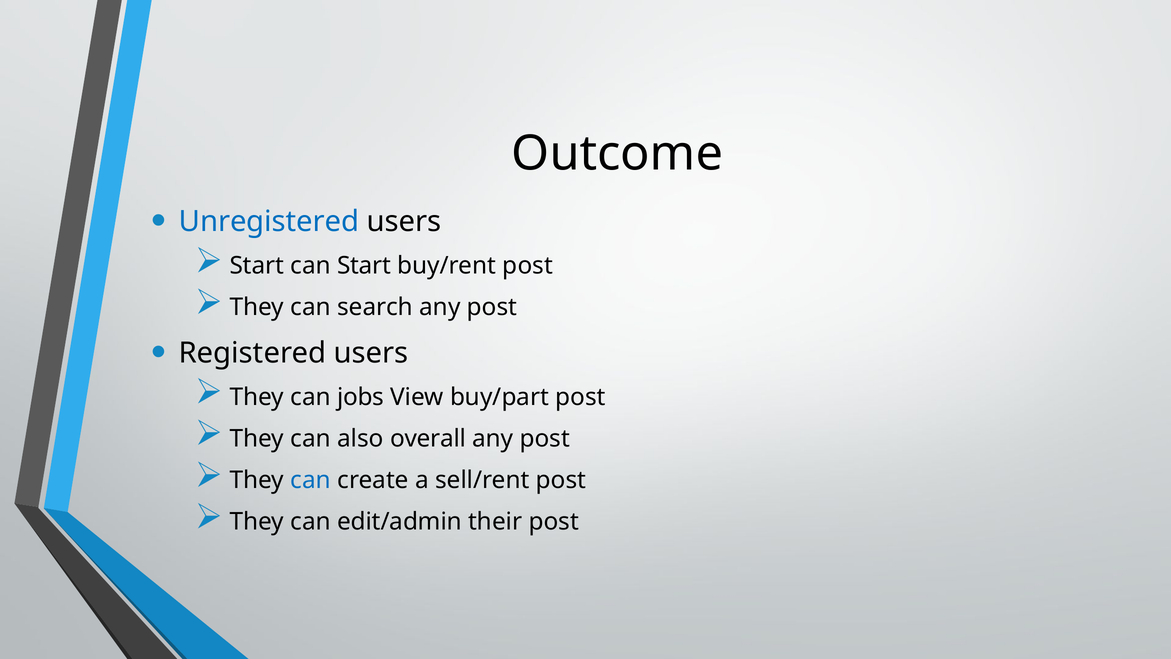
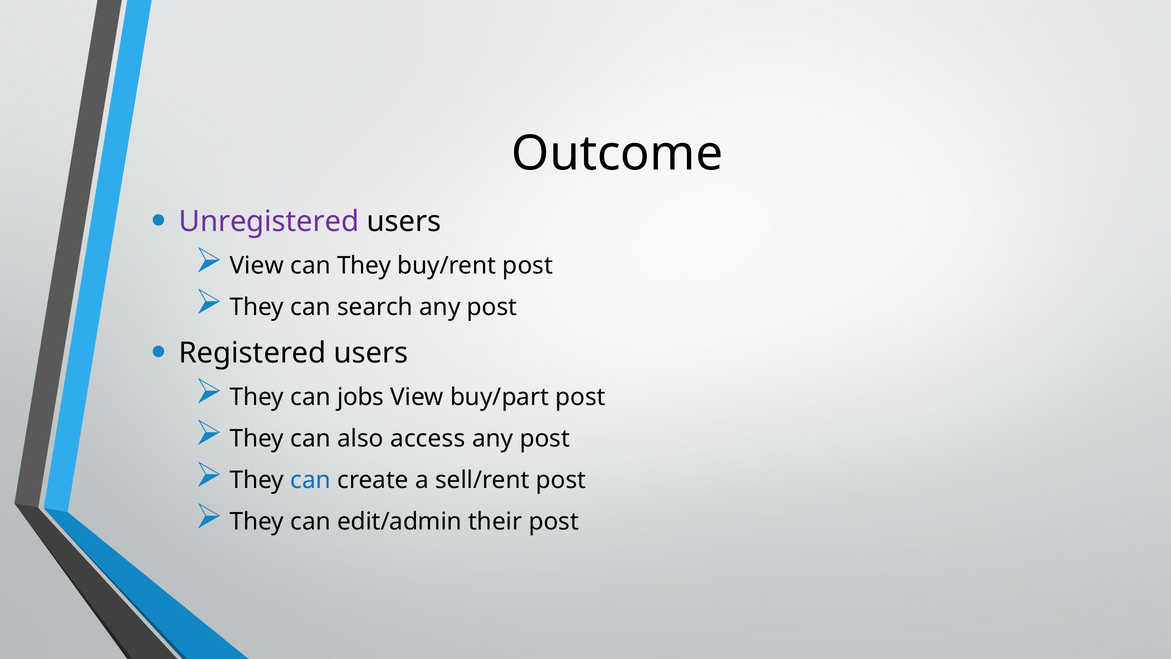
Unregistered colour: blue -> purple (269, 222)
Start: Start -> View (257, 266)
can Start: Start -> They (364, 266)
overall: overall -> access (428, 439)
